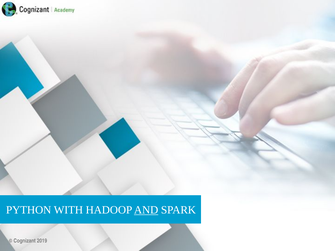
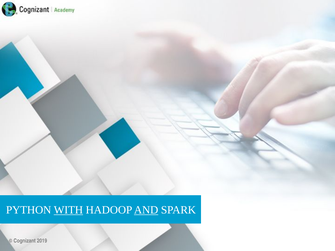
WITH underline: none -> present (68, 210)
